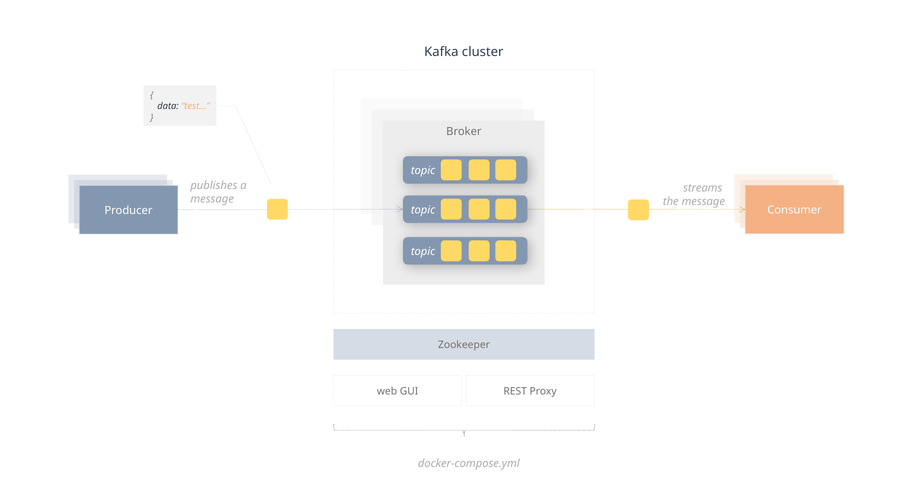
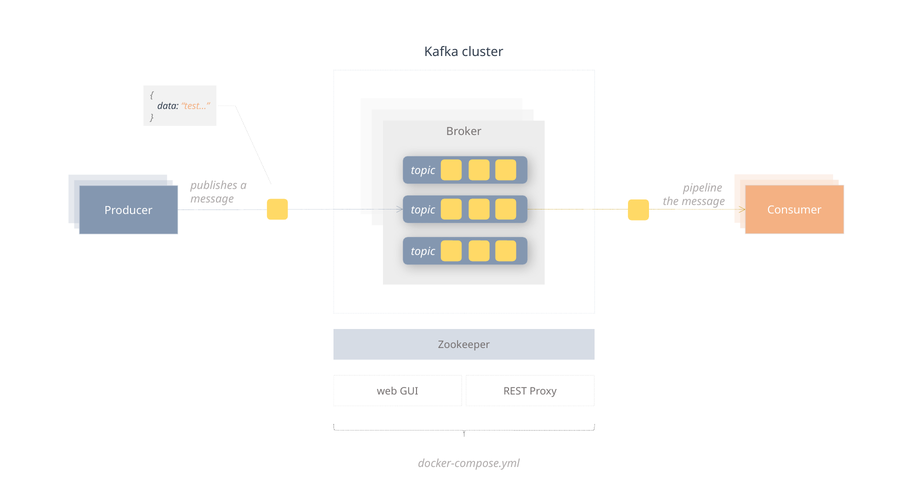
streams: streams -> pipeline (703, 188)
